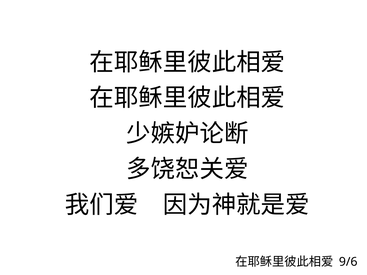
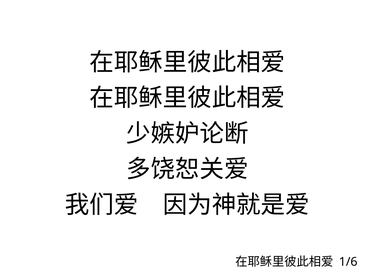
9/6: 9/6 -> 1/6 (348, 262)
